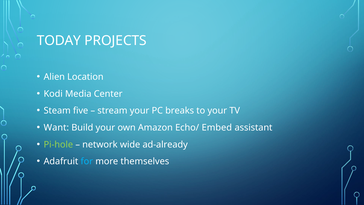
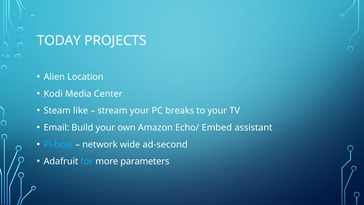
five: five -> like (81, 111)
Want: Want -> Email (56, 127)
Pi-hole colour: light green -> light blue (58, 144)
ad-already: ad-already -> ad-second (165, 144)
themselves: themselves -> parameters (145, 161)
